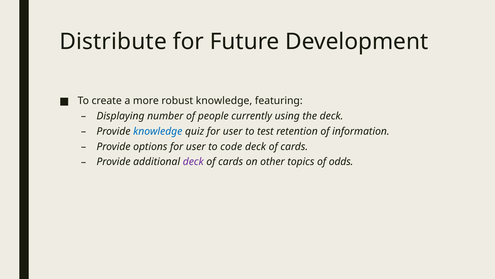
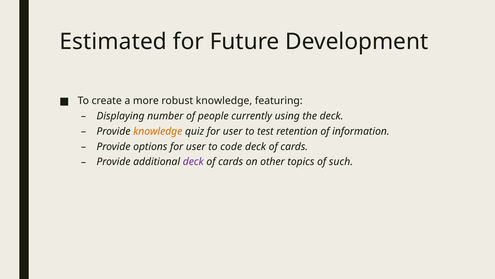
Distribute: Distribute -> Estimated (113, 42)
knowledge colour: blue -> orange (158, 131)
odds: odds -> such (341, 162)
